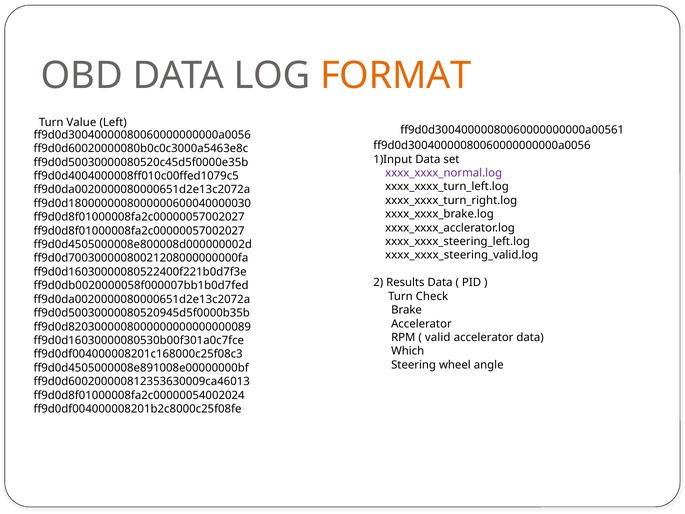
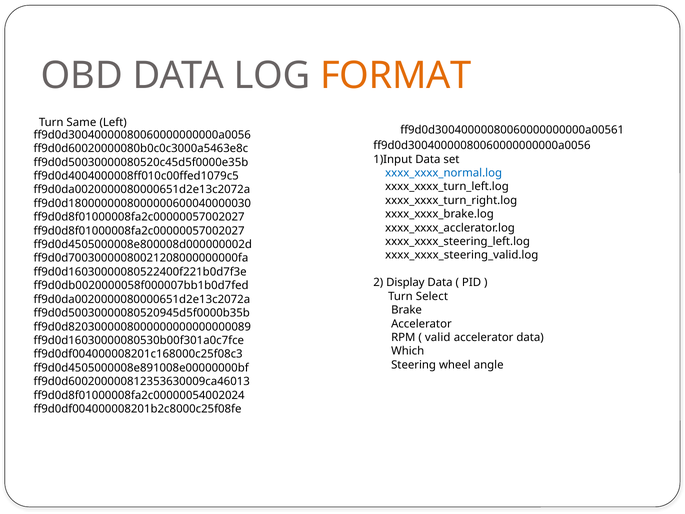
Value: Value -> Same (81, 123)
xxxx_xxxx_normal.log colour: purple -> blue (444, 173)
Results: Results -> Display (405, 282)
Check: Check -> Select (432, 296)
